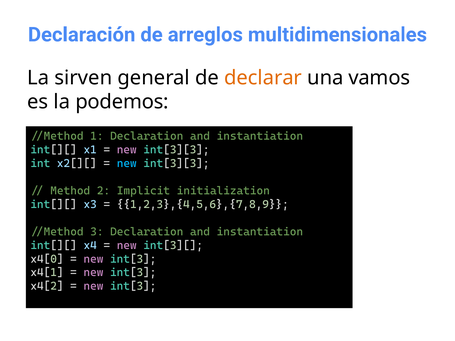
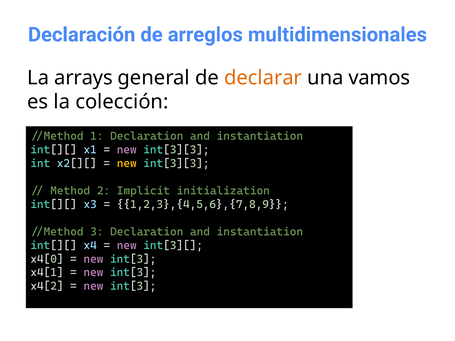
sirven: sirven -> arrays (84, 78)
podemos: podemos -> colección (122, 102)
new colour: light blue -> yellow (127, 164)
